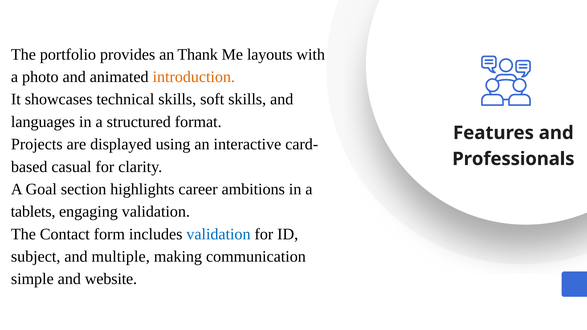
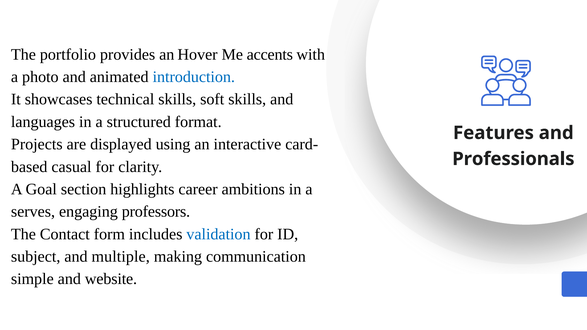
Thank: Thank -> Hover (198, 54)
layouts: layouts -> accents (270, 54)
introduction colour: orange -> blue (194, 77)
tablets: tablets -> serves (33, 212)
engaging validation: validation -> professors (156, 212)
